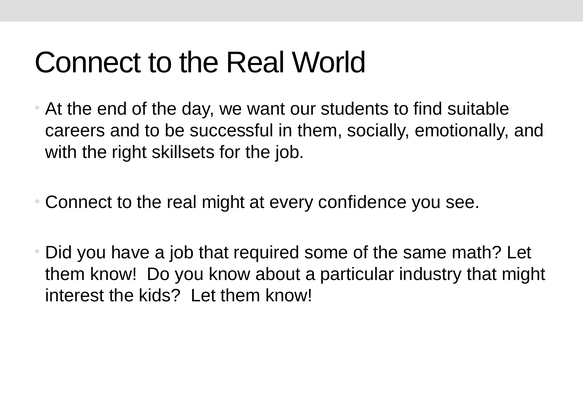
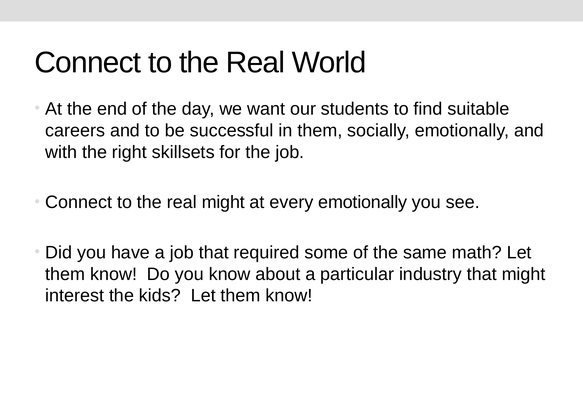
every confidence: confidence -> emotionally (363, 202)
